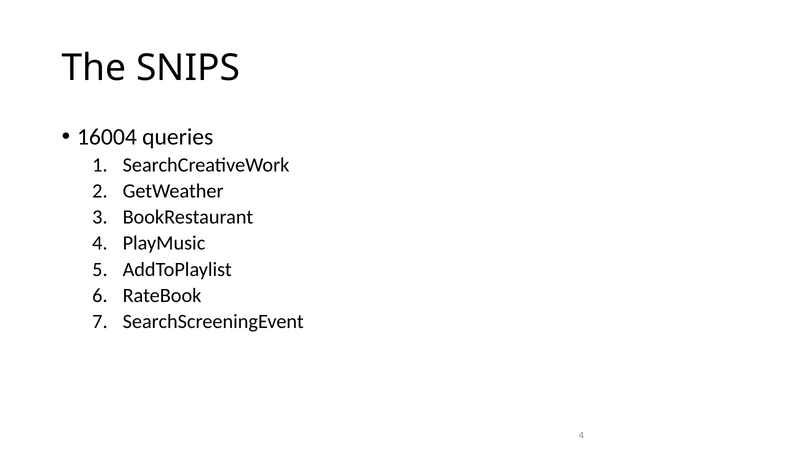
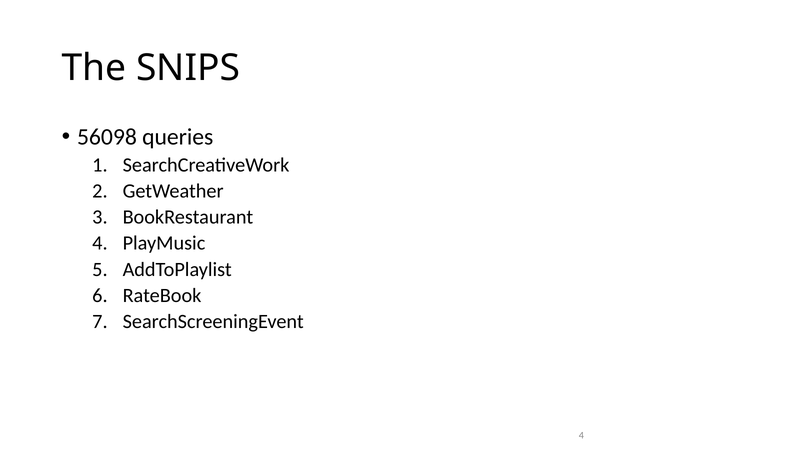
16004: 16004 -> 56098 (107, 137)
